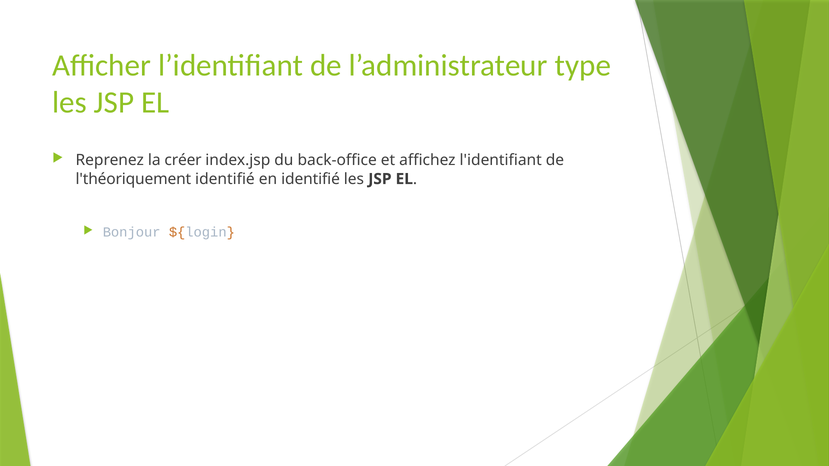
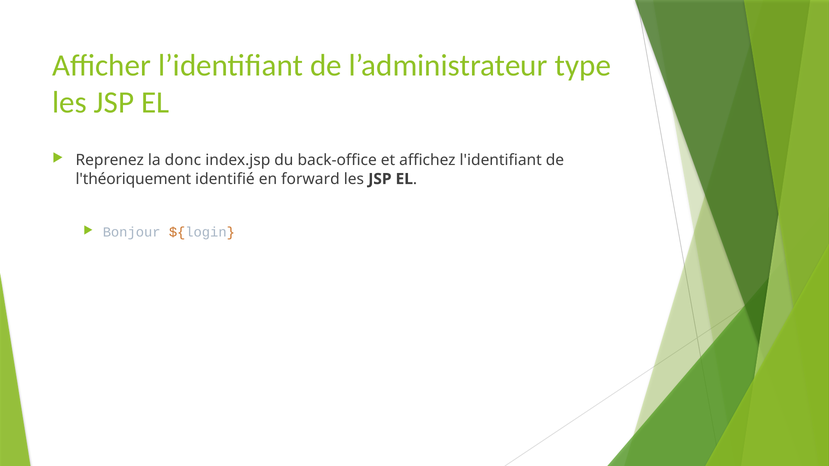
créer: créer -> donc (183, 160)
en identifié: identifié -> forward (310, 179)
